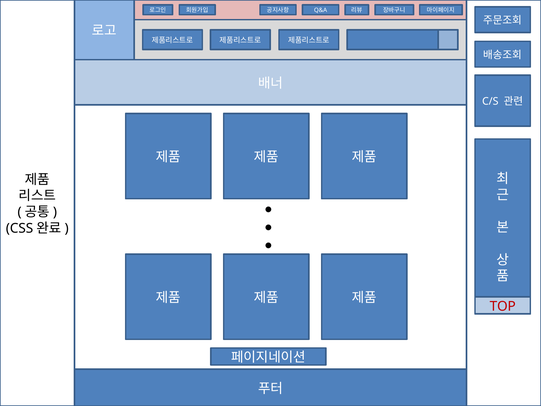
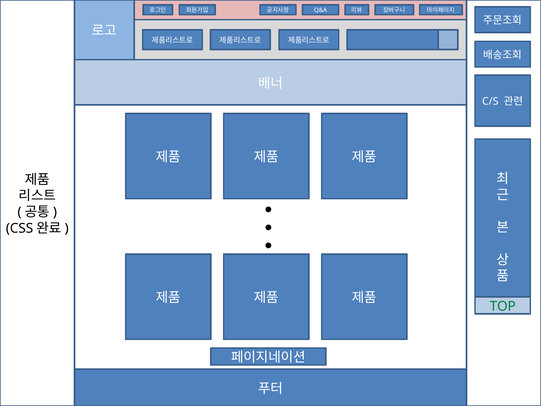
TOP colour: red -> green (503, 306)
